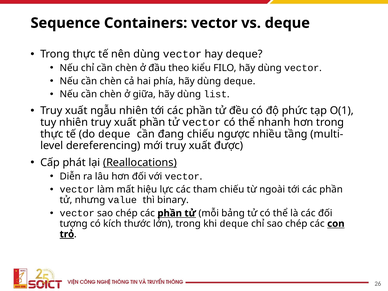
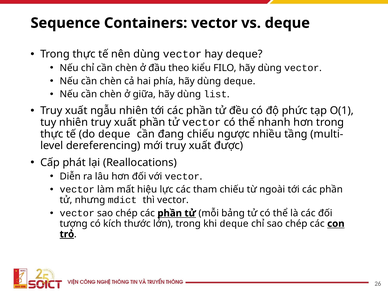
Reallocations underline: present -> none (140, 163)
value: value -> mdict (122, 200)
thì binary: binary -> vector (173, 200)
